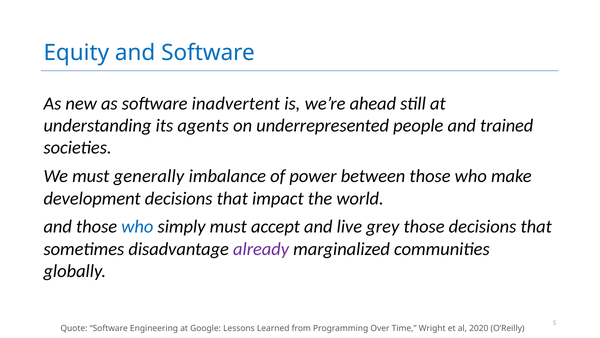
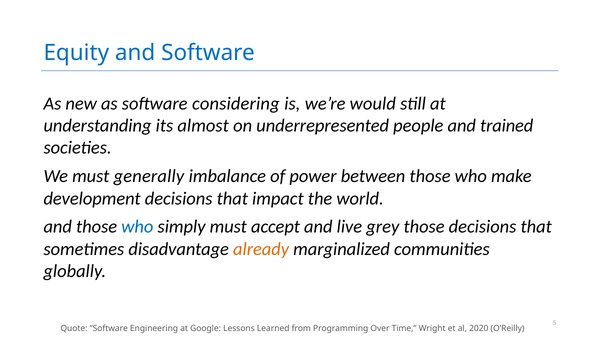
inadvertent: inadvertent -> considering (236, 103)
ahead: ahead -> would (373, 103)
agents: agents -> almost (203, 125)
already colour: purple -> orange (261, 249)
